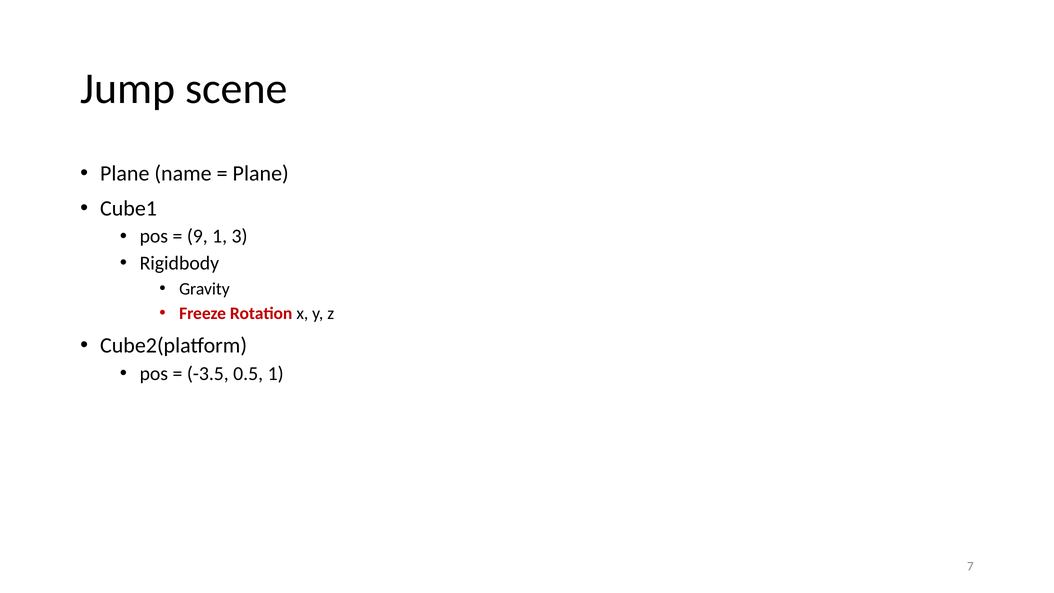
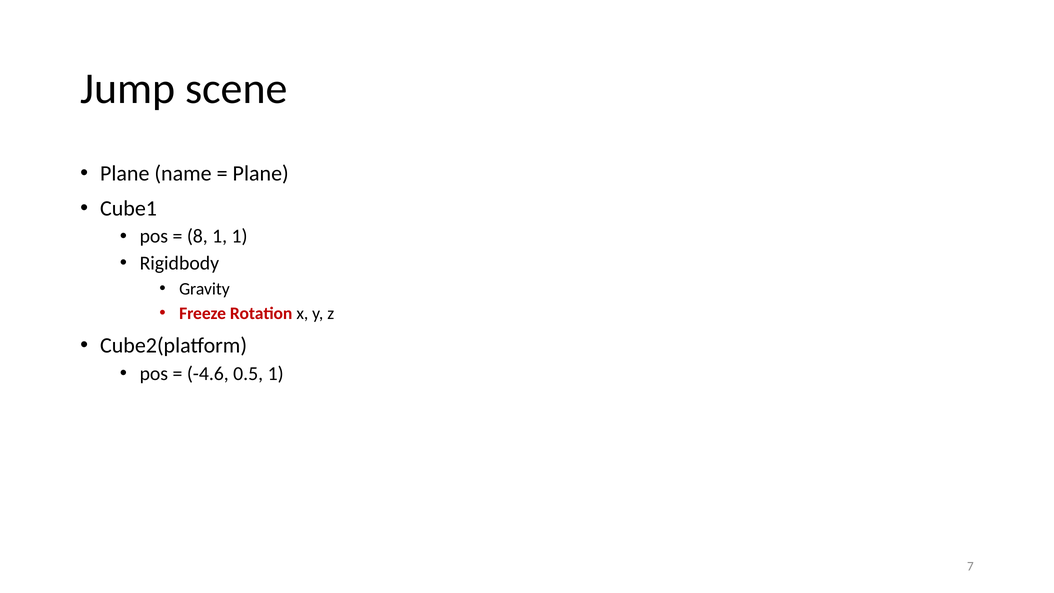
9: 9 -> 8 (197, 236)
1 3: 3 -> 1 (240, 236)
-3.5: -3.5 -> -4.6 (208, 373)
